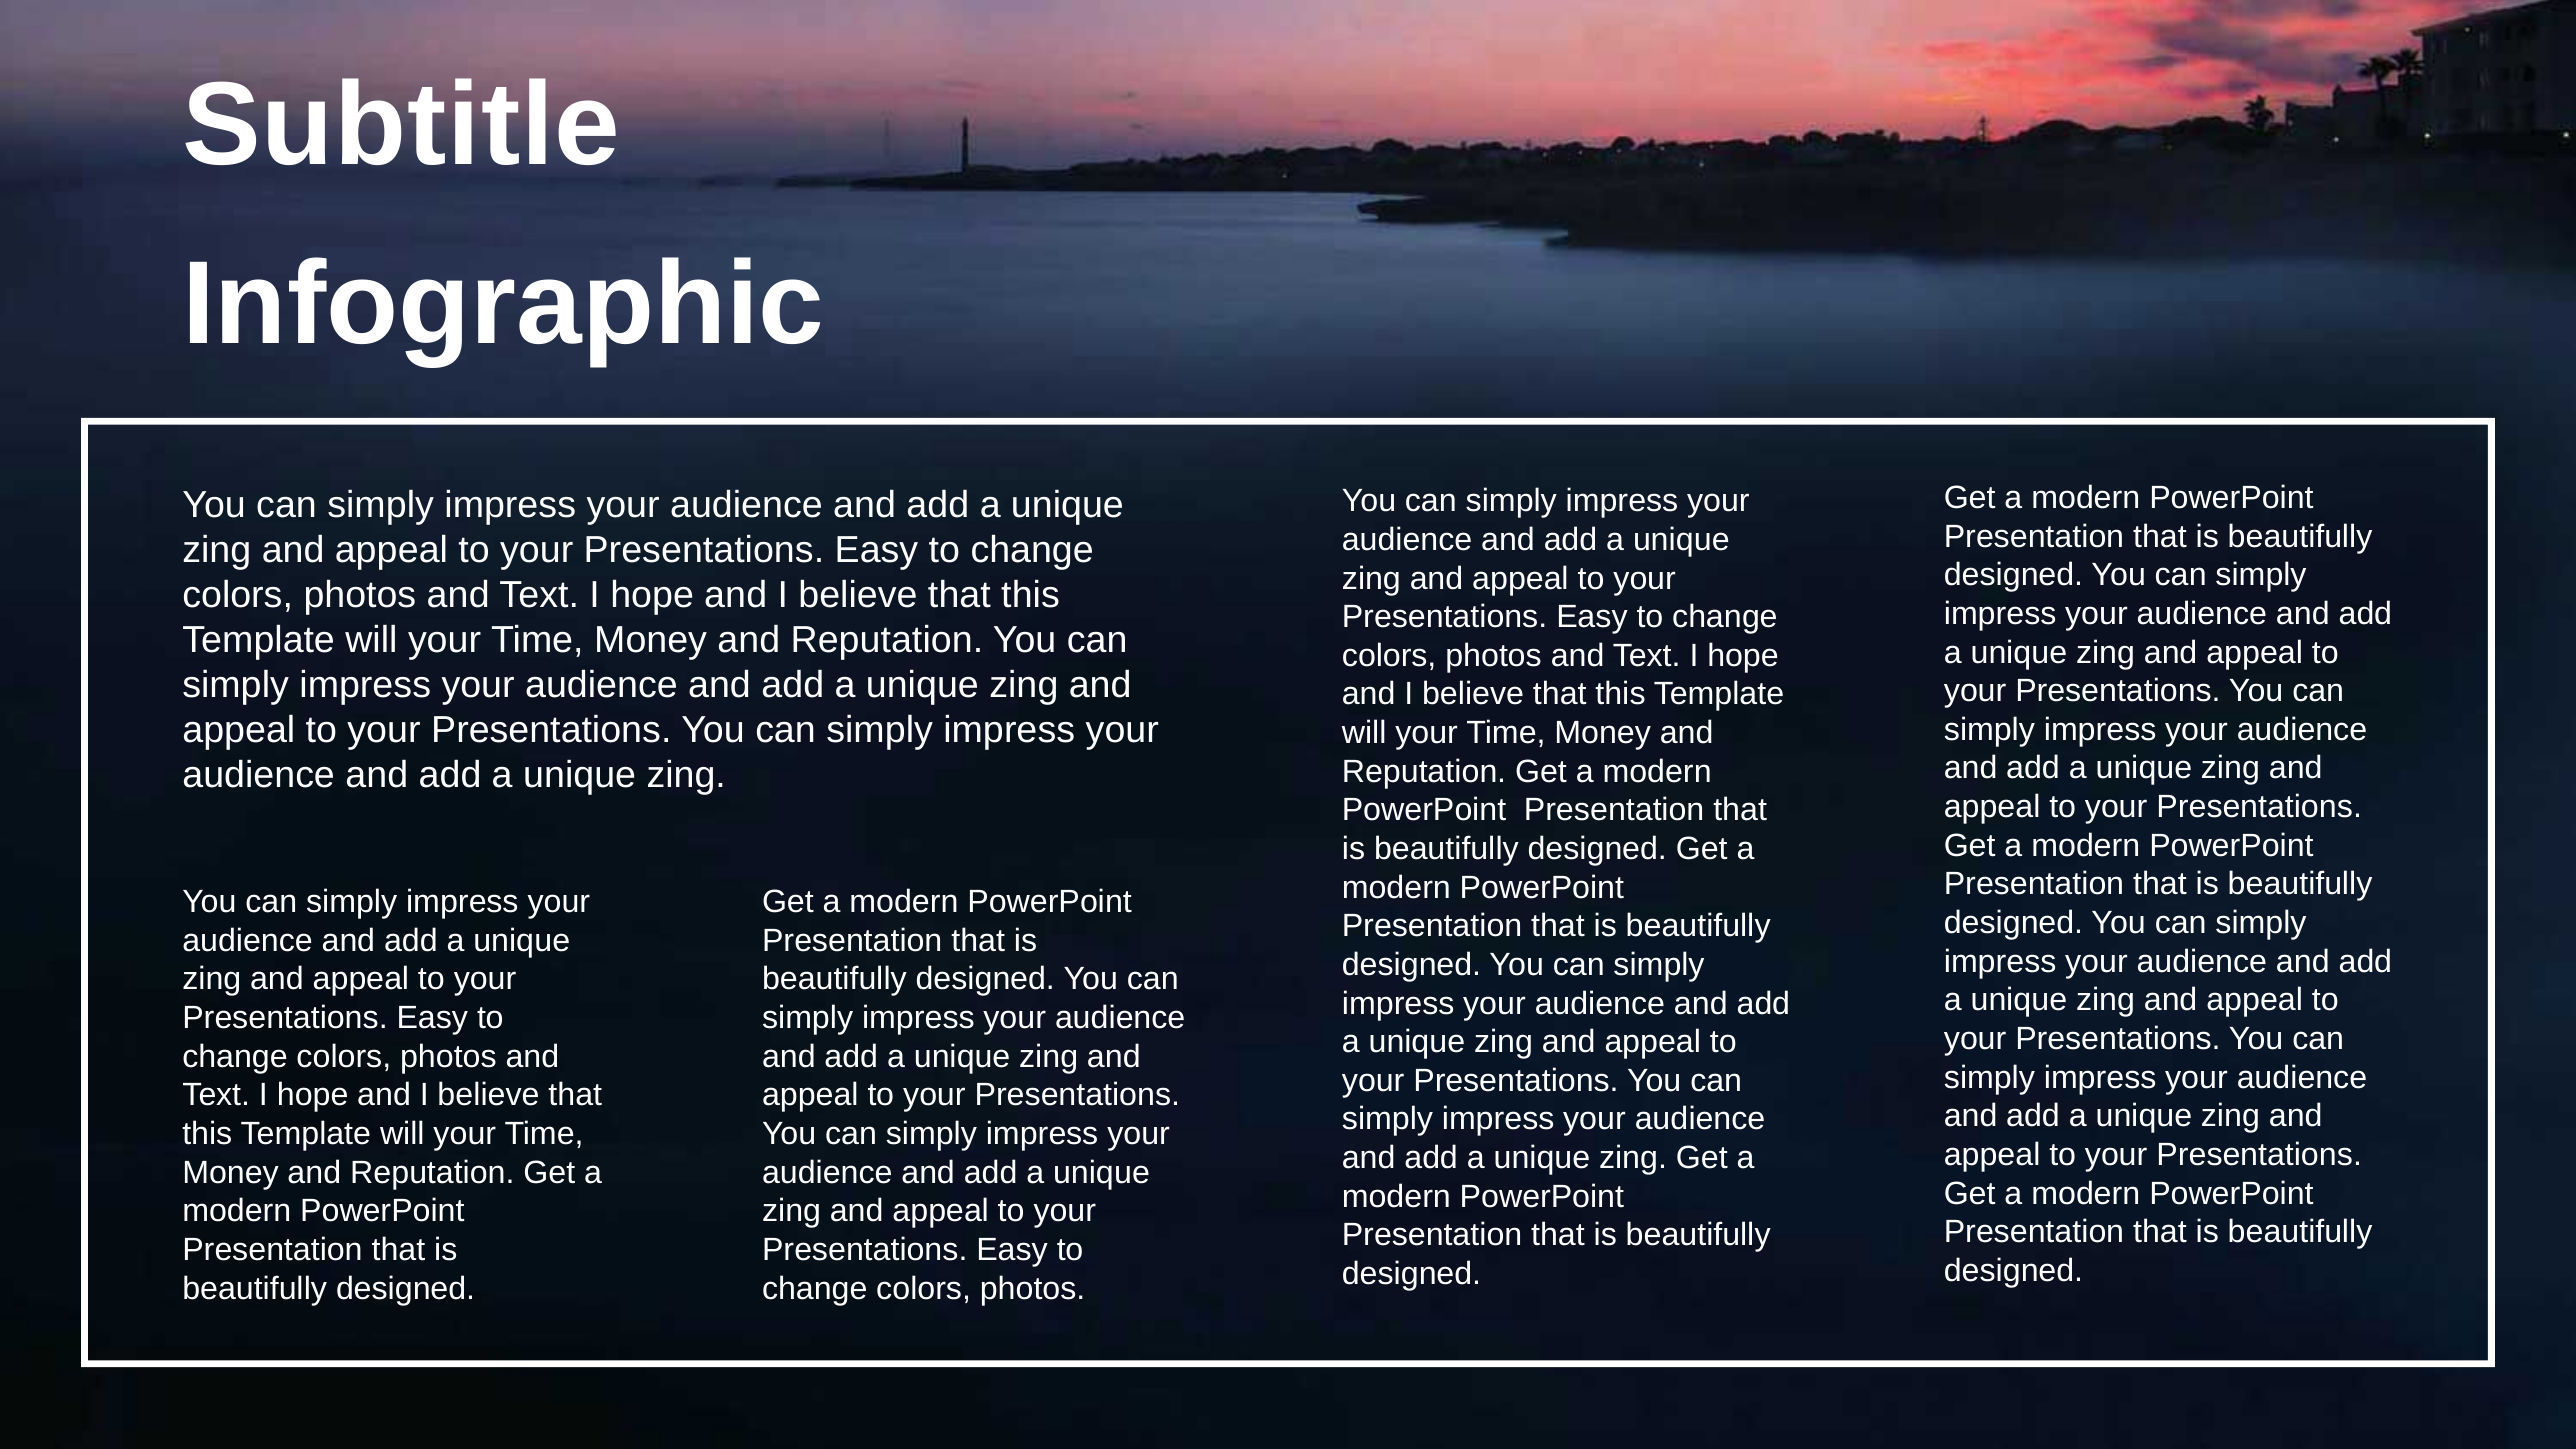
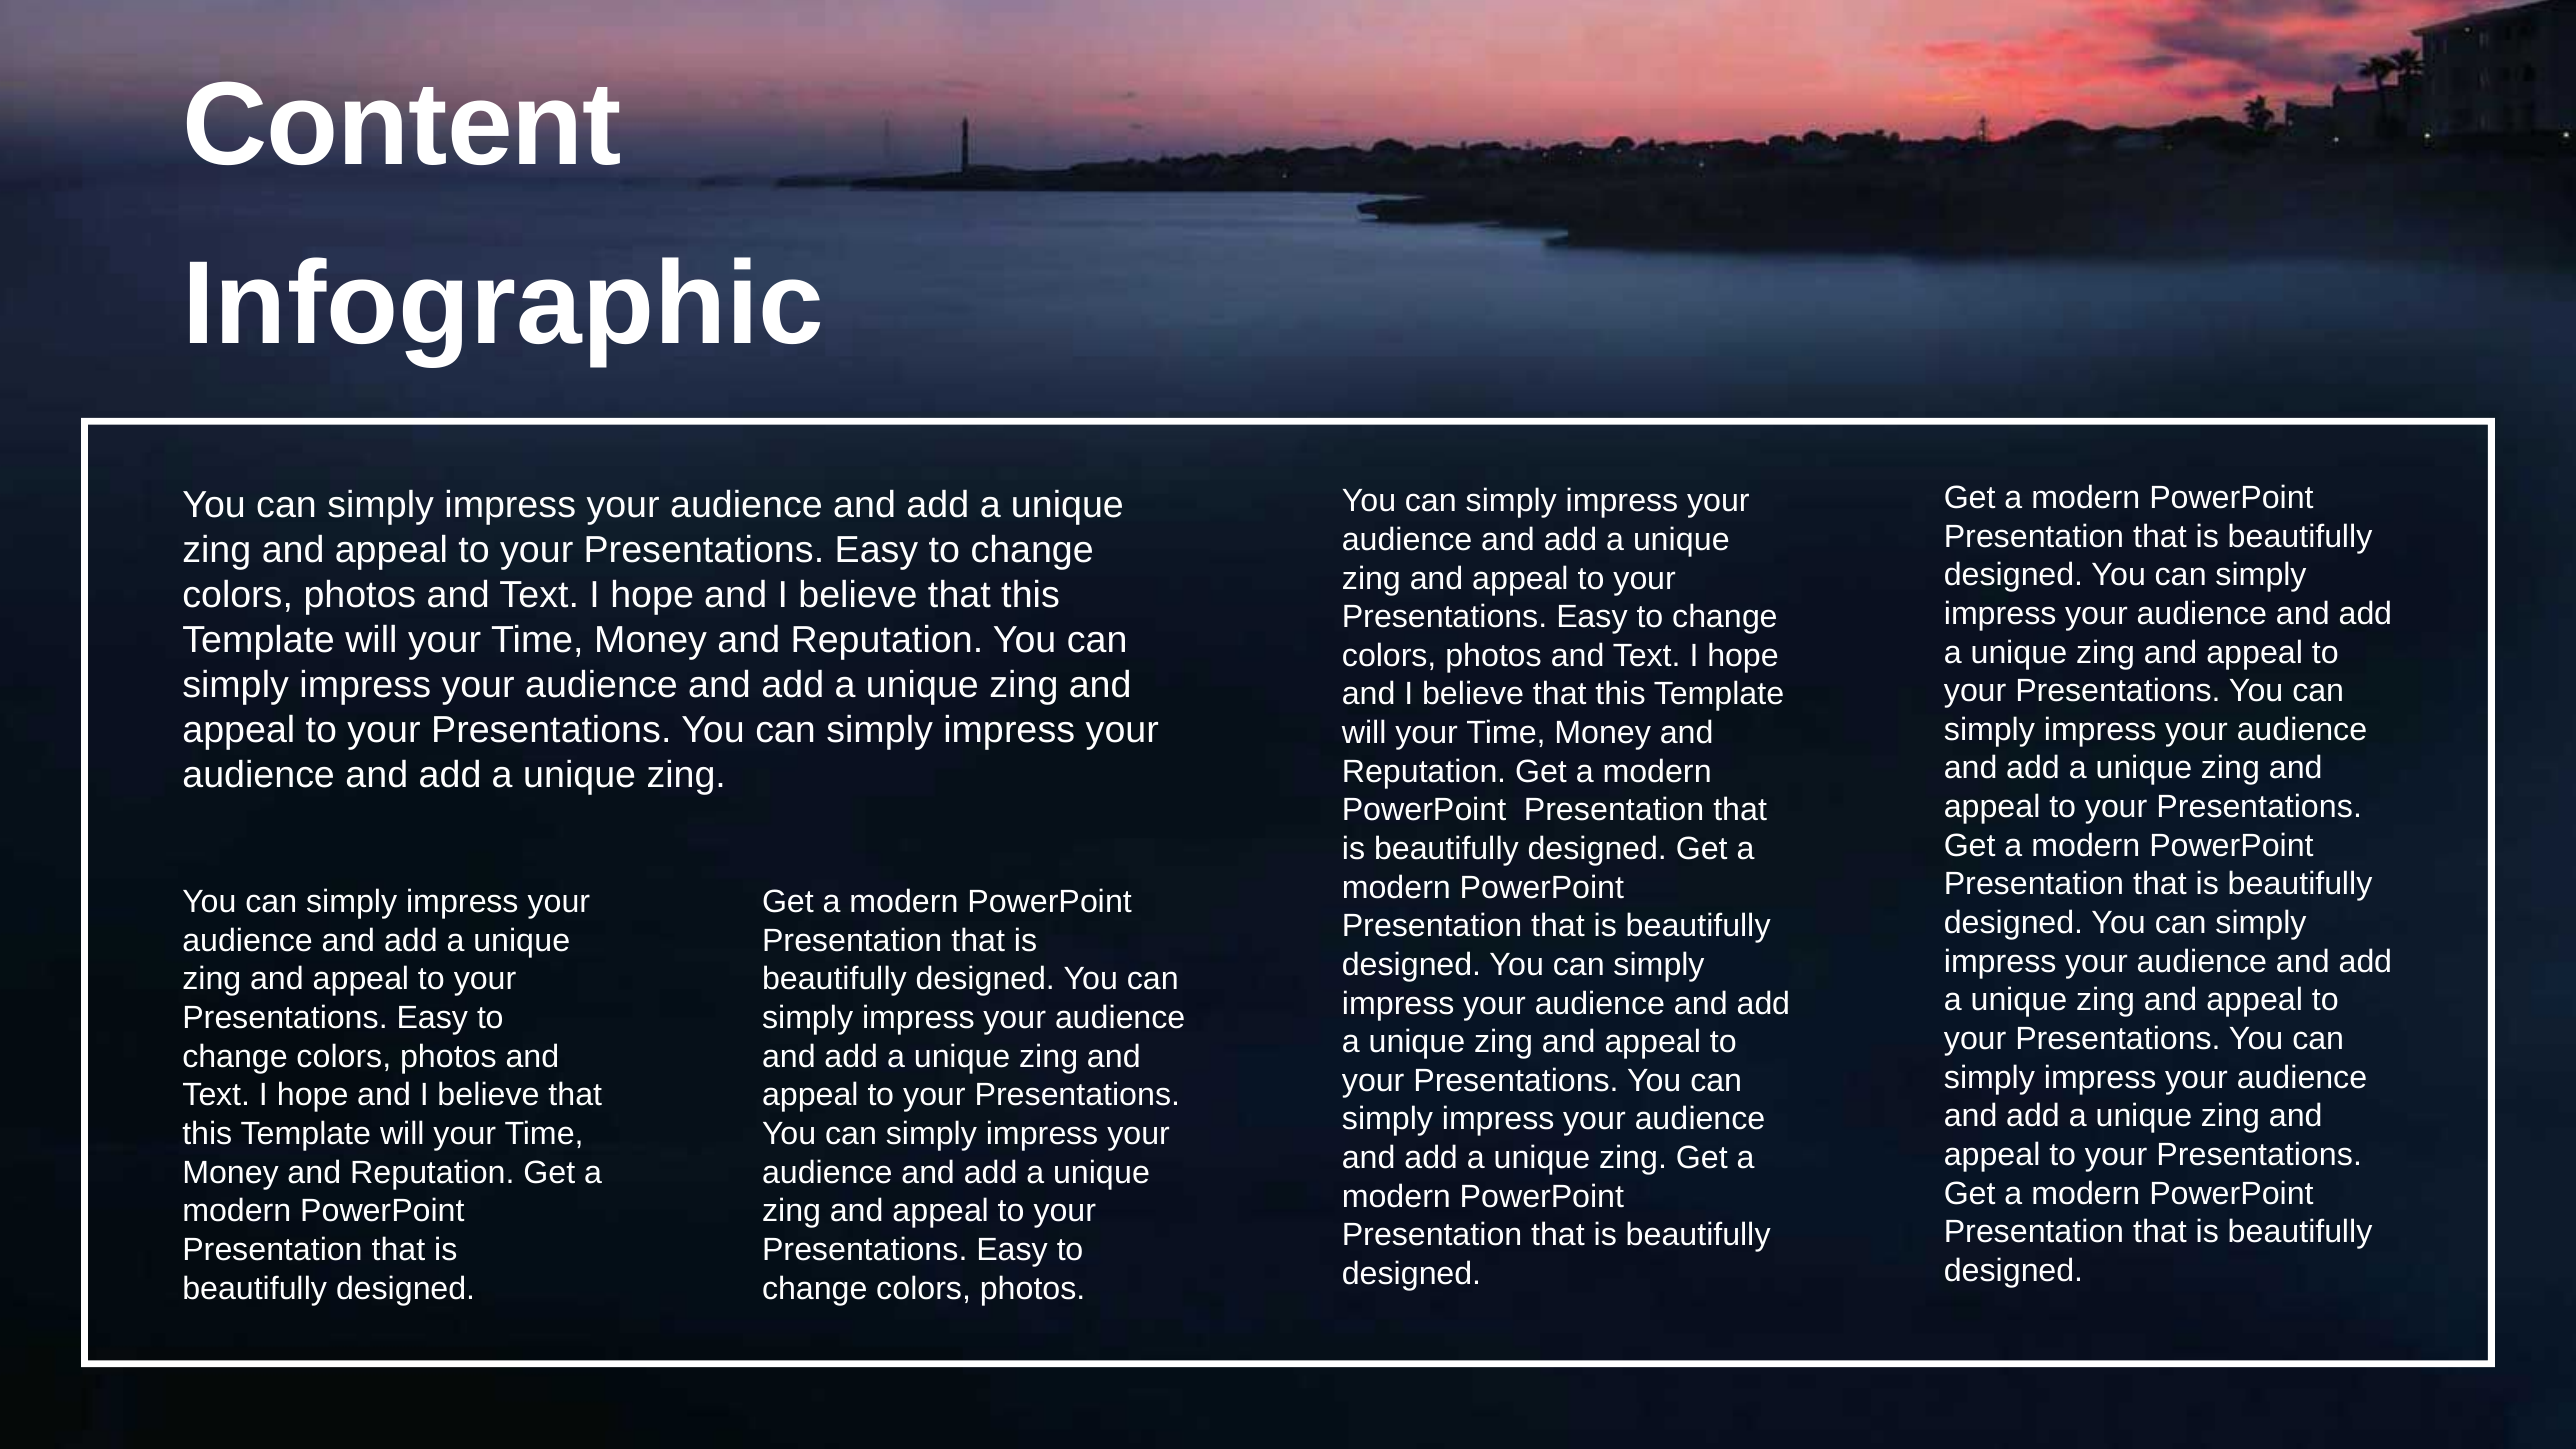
Subtitle: Subtitle -> Content (402, 126)
